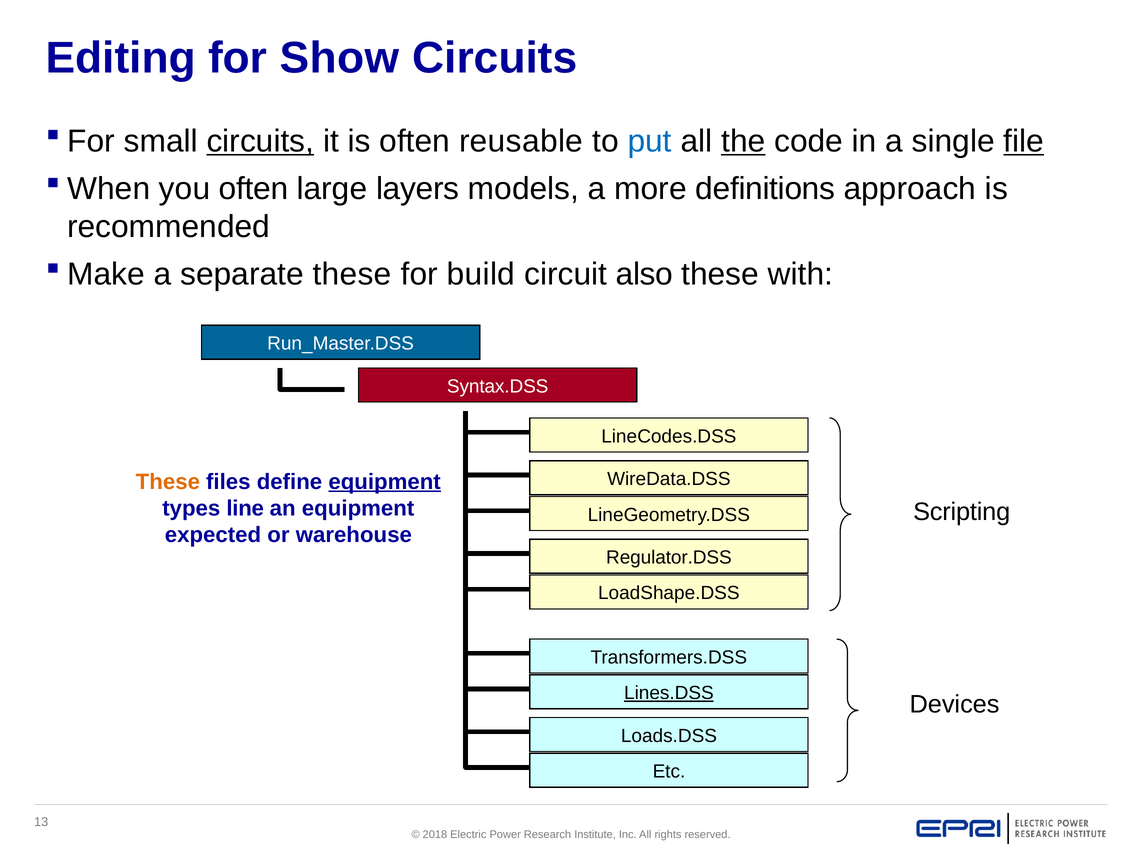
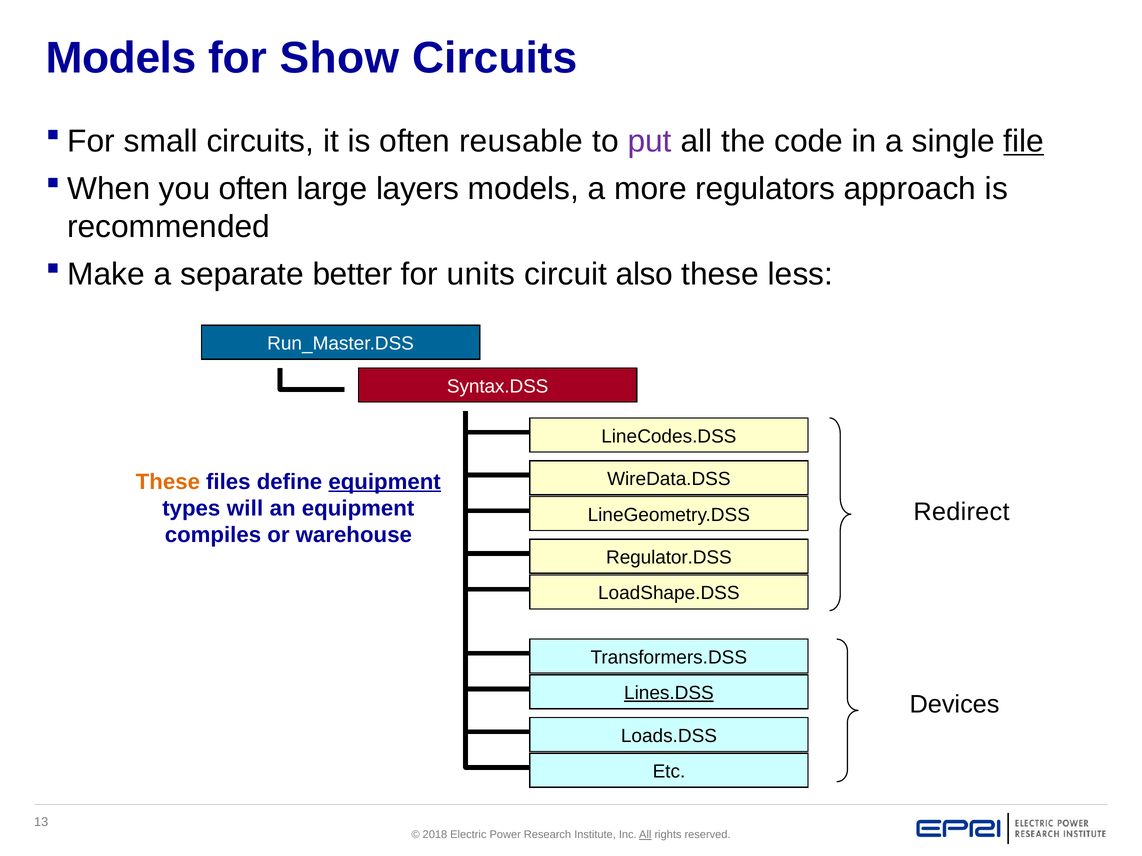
Editing: Editing -> Models (121, 58)
circuits underline: present -> none (260, 141)
put colour: blue -> purple (650, 141)
the underline: present -> none (743, 141)
definitions: definitions -> regulators (765, 189)
separate these: these -> better (352, 275)
build: build -> units (481, 275)
with: with -> less (800, 275)
line: line -> will (245, 509)
Scripting: Scripting -> Redirect (961, 512)
expected: expected -> compiles (213, 535)
All underline: none -> present (645, 835)
